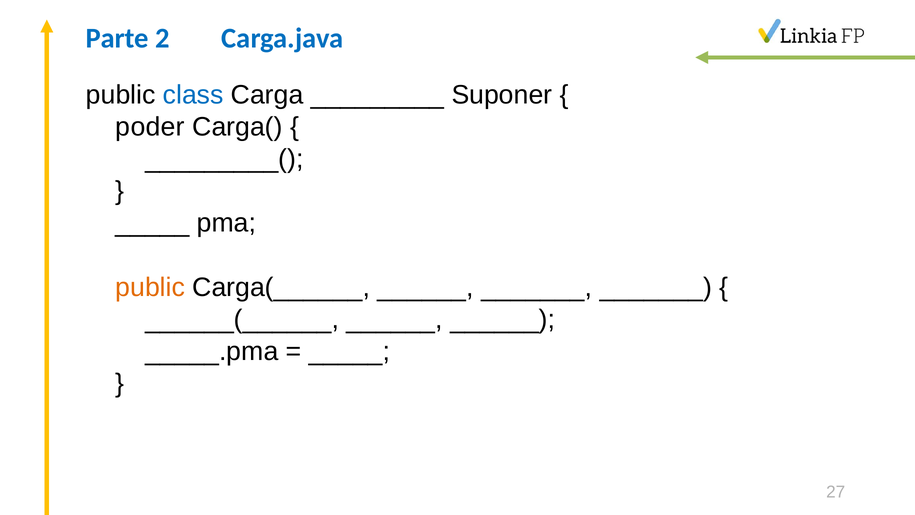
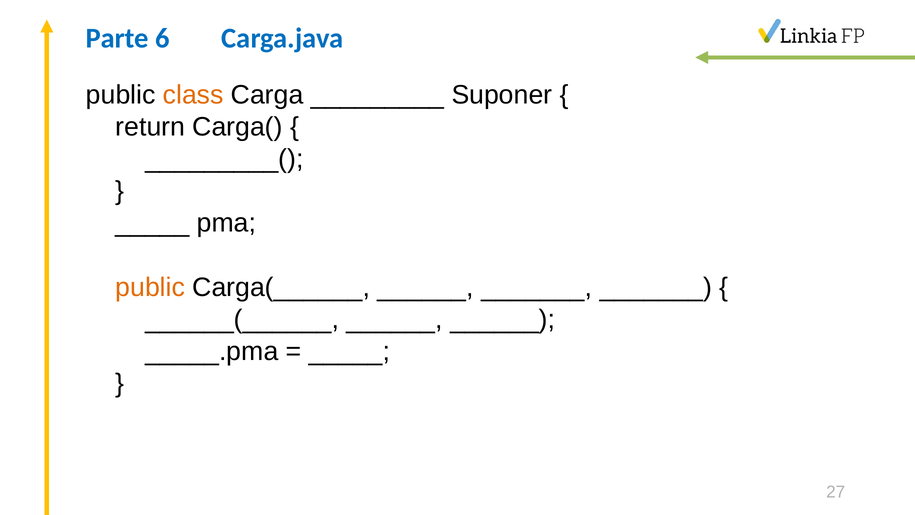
2: 2 -> 6 (162, 38)
class colour: blue -> orange (193, 95)
poder: poder -> return (150, 127)
